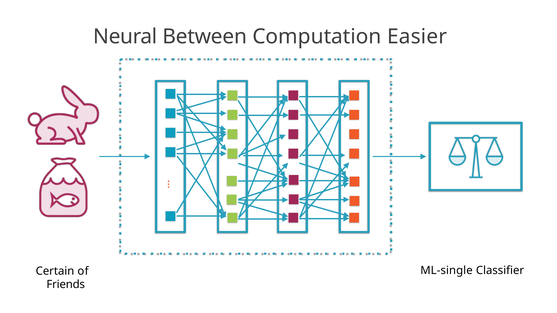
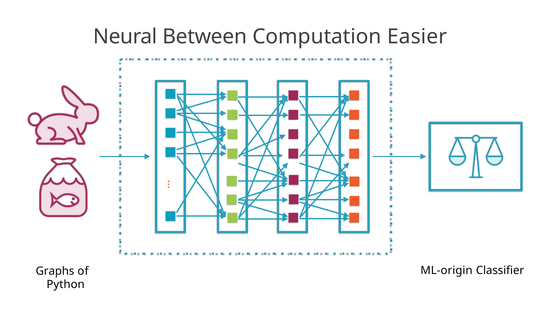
ML-single: ML-single -> ML-origin (447, 271)
Certain: Certain -> Graphs (55, 271)
Friends: Friends -> Python (66, 285)
